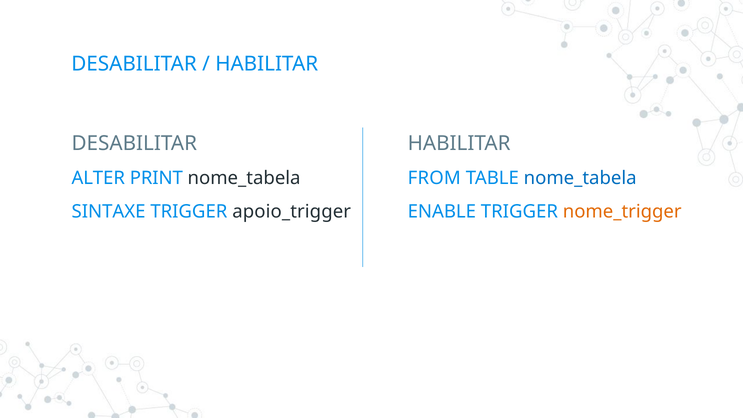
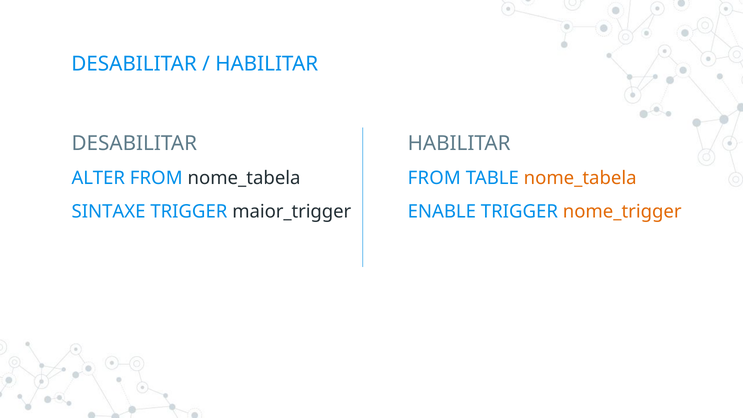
ALTER PRINT: PRINT -> FROM (156, 178)
nome_tabela colour: blue -> orange (580, 178)
apoio_trigger: apoio_trigger -> maior_trigger (292, 211)
